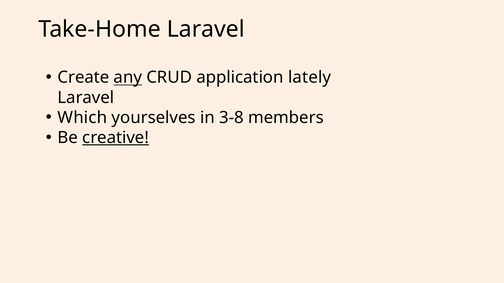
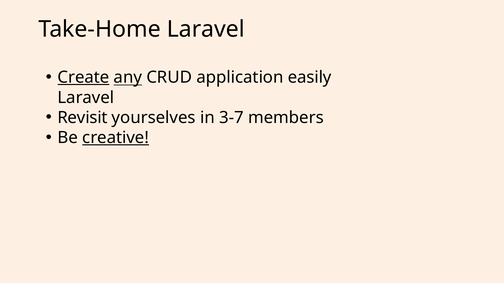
Create underline: none -> present (83, 78)
lately: lately -> easily (310, 78)
Which: Which -> Revisit (83, 118)
3-8: 3-8 -> 3-7 (231, 118)
